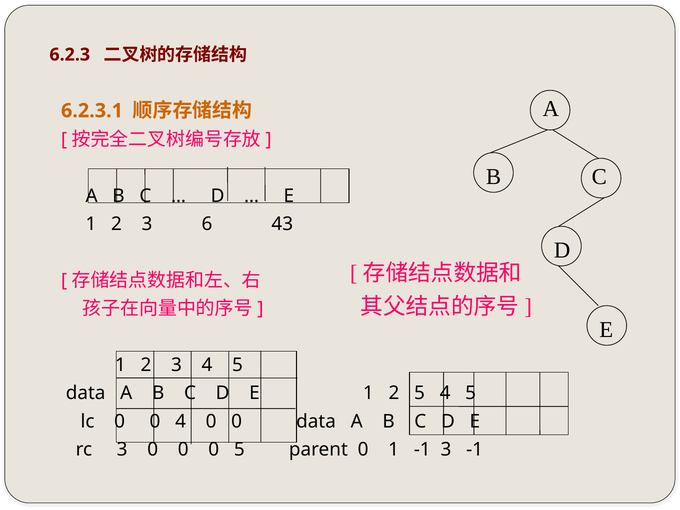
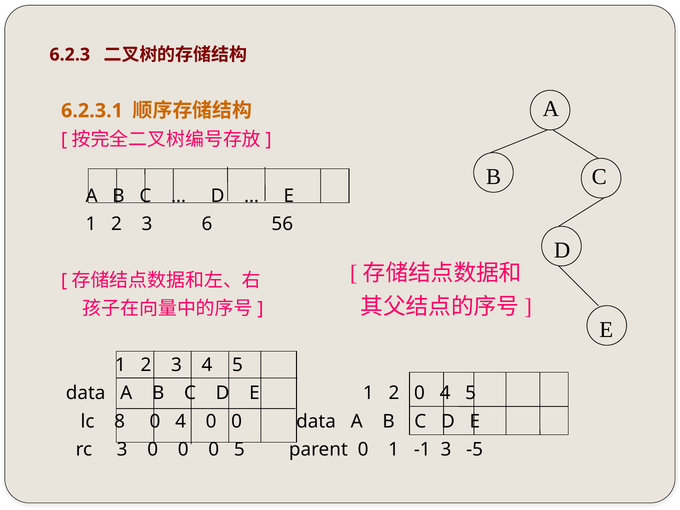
43: 43 -> 56 (282, 224)
2 5: 5 -> 0 (419, 393)
lc 0: 0 -> 8 (120, 421)
3 -1: -1 -> -5 (475, 449)
